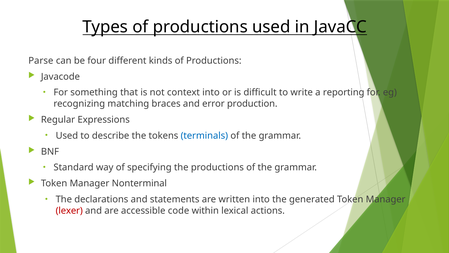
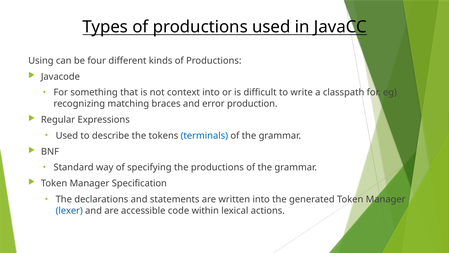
Parse: Parse -> Using (41, 61)
reporting: reporting -> classpath (344, 92)
Nonterminal: Nonterminal -> Specification (139, 183)
lexer colour: red -> blue (69, 210)
